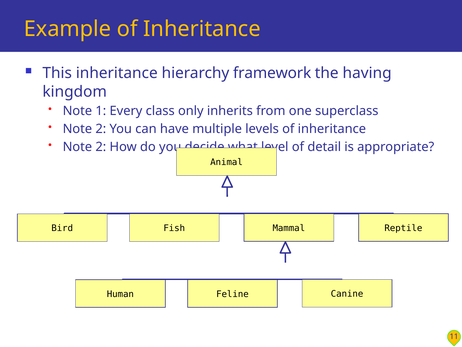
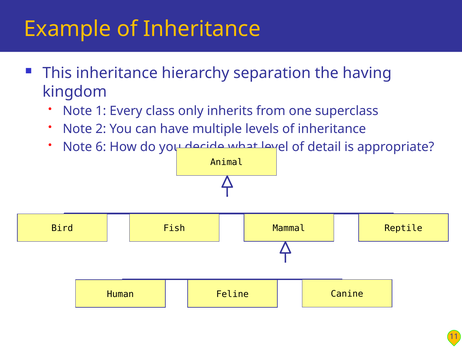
framework: framework -> separation (272, 73)
2: 2 -> 6 (101, 147)
